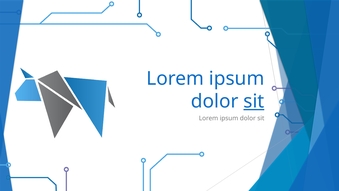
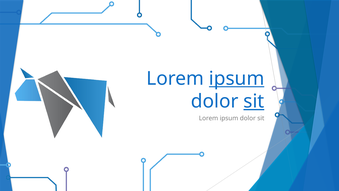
ipsum underline: none -> present (237, 78)
